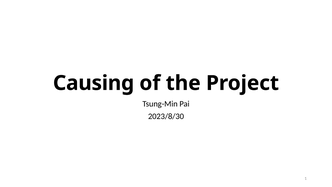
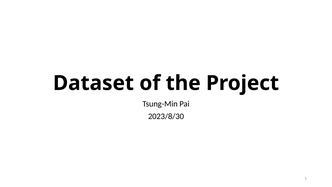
Causing: Causing -> Dataset (93, 83)
